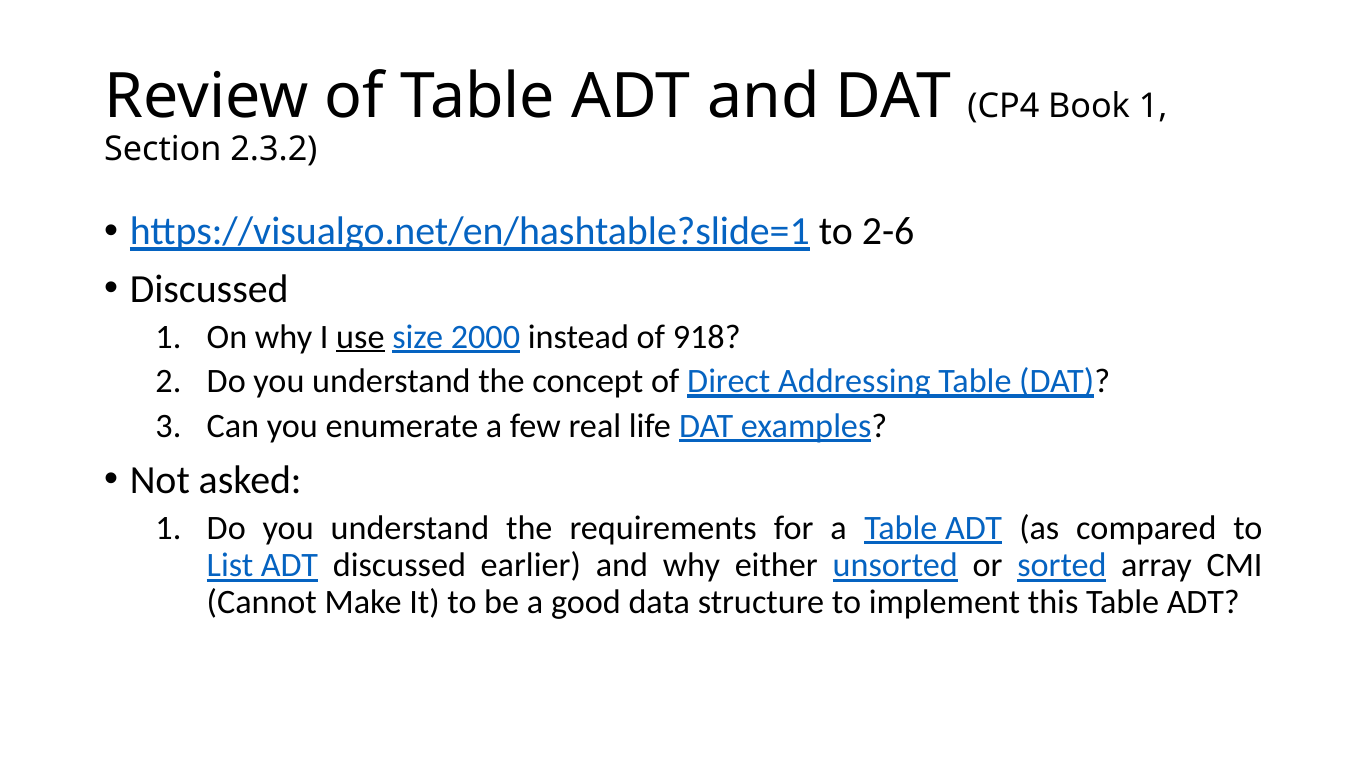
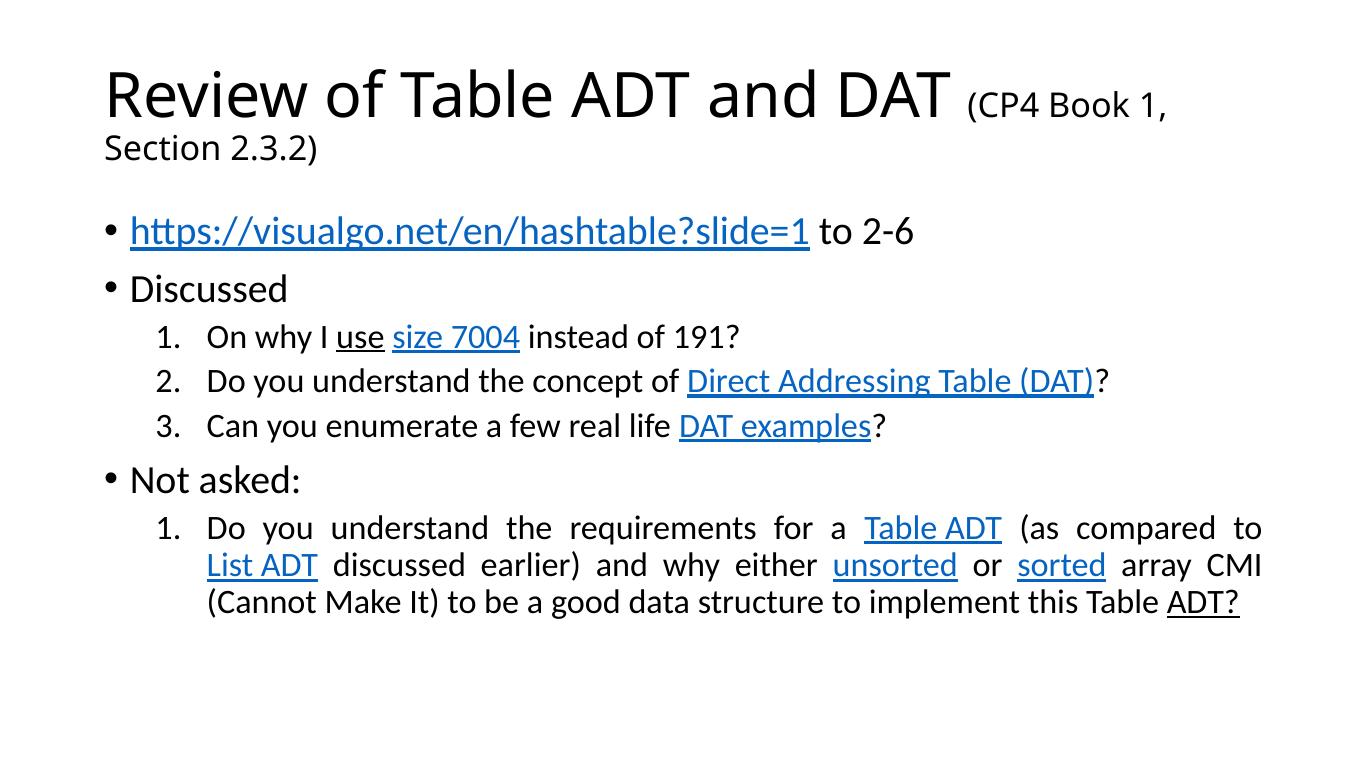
2000: 2000 -> 7004 (485, 337)
918: 918 -> 191 (707, 337)
ADT underline: none -> present (1203, 602)
